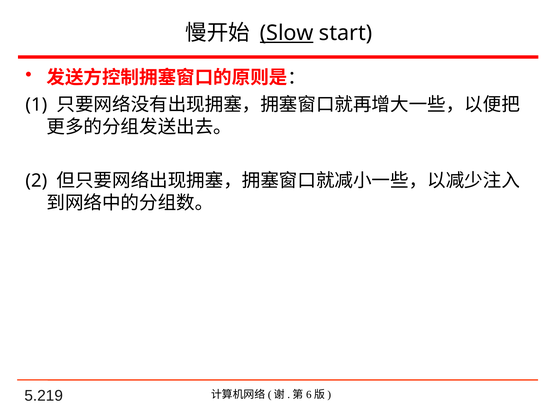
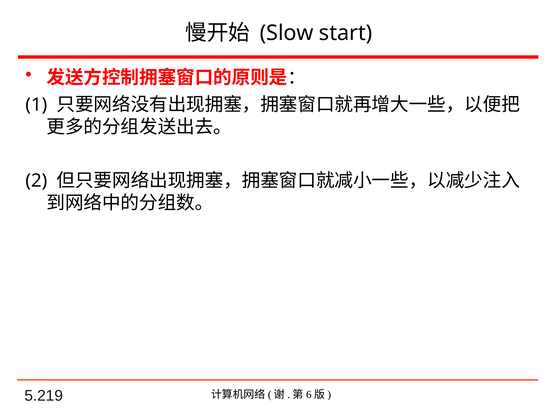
Slow underline: present -> none (287, 33)
